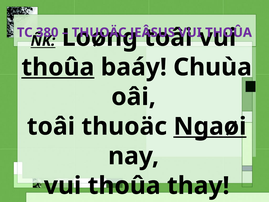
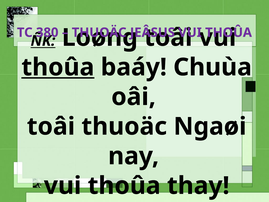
Ngaøi underline: present -> none (210, 126)
